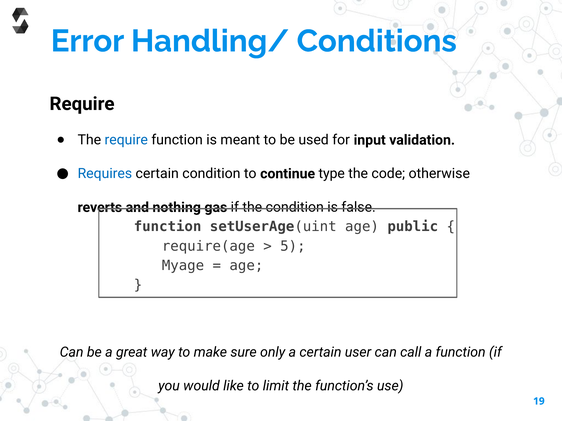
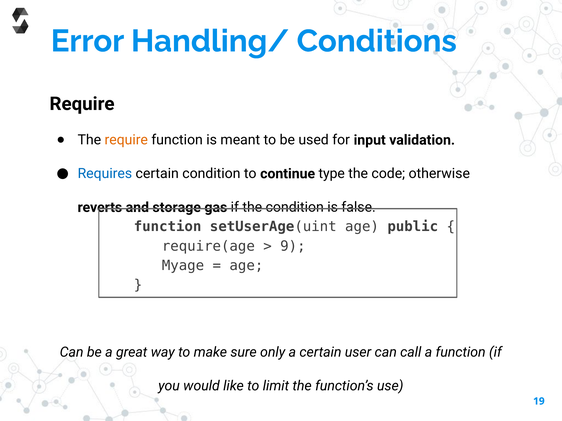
require colour: blue -> orange (126, 140)
nothing: nothing -> storage (177, 208)
5: 5 -> 9 (293, 246)
